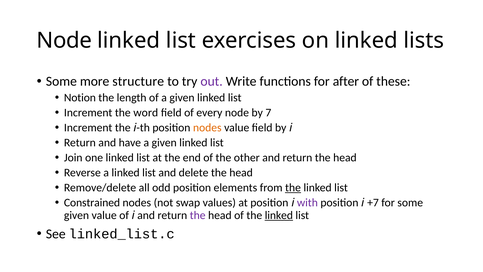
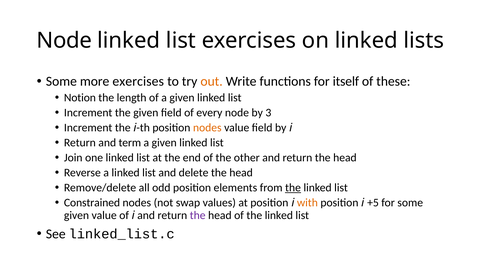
more structure: structure -> exercises (138, 81)
out colour: purple -> orange (212, 81)
after: after -> itself (346, 81)
the word: word -> given (146, 113)
7: 7 -> 3 (268, 113)
have: have -> term (130, 143)
with colour: purple -> orange (307, 203)
+7: +7 -> +5 (373, 203)
linked underline: present -> none (279, 215)
